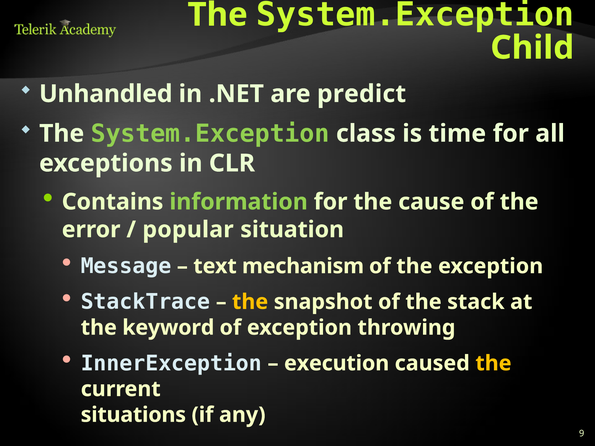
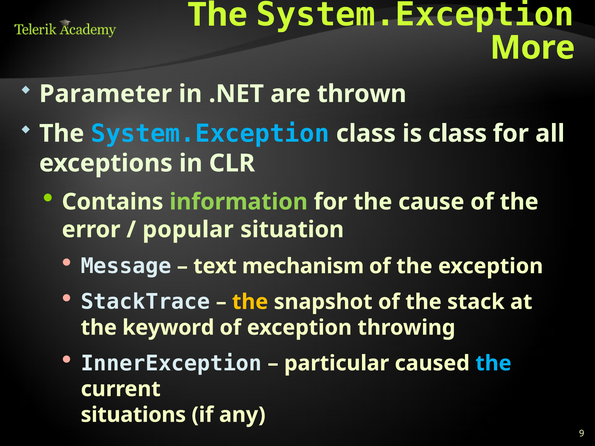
Child: Child -> More (532, 48)
Unhandled: Unhandled -> Parameter (106, 94)
predict: predict -> thrown (362, 94)
System.Exception colour: light green -> light blue (210, 134)
is time: time -> class (458, 134)
execution: execution -> particular (337, 363)
the colour: yellow -> light blue (493, 363)
